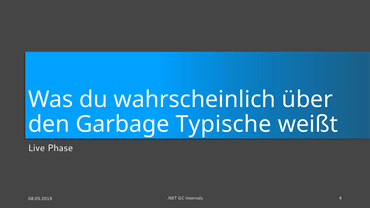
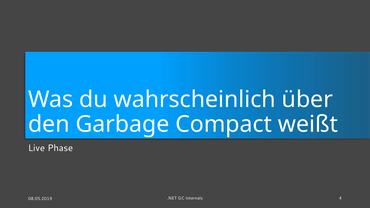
Typische: Typische -> Compact (224, 124)
